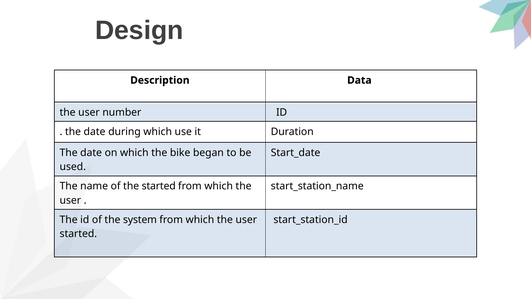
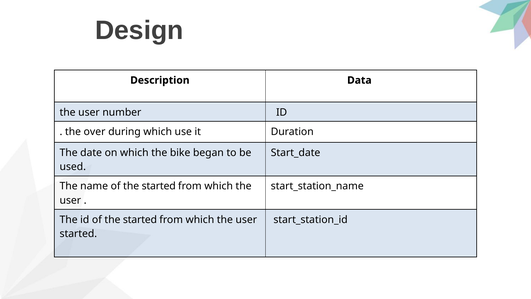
date: date -> over (95, 132)
id of the system: system -> started (140, 219)
